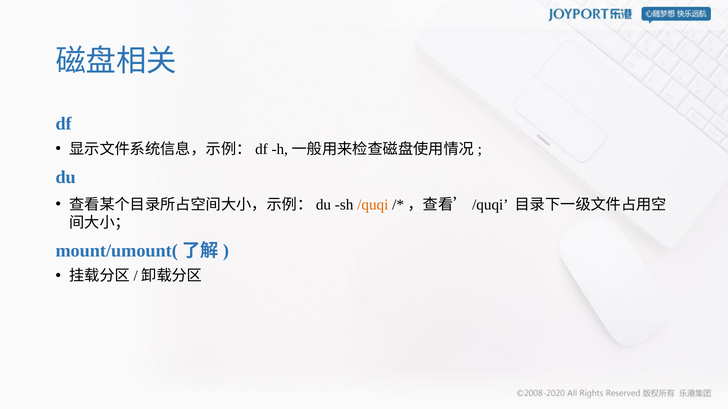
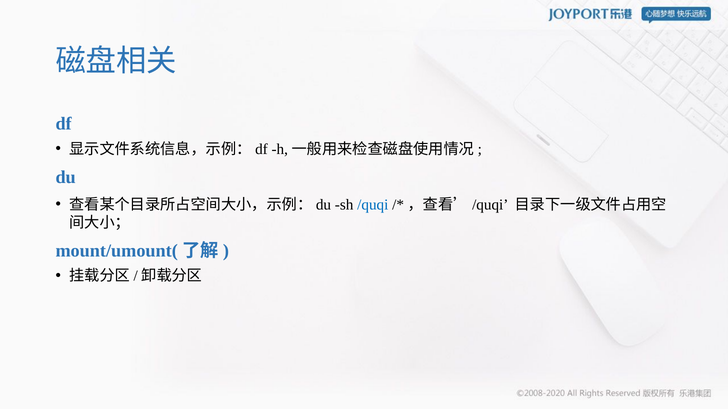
/quqi colour: orange -> blue (373, 205)
